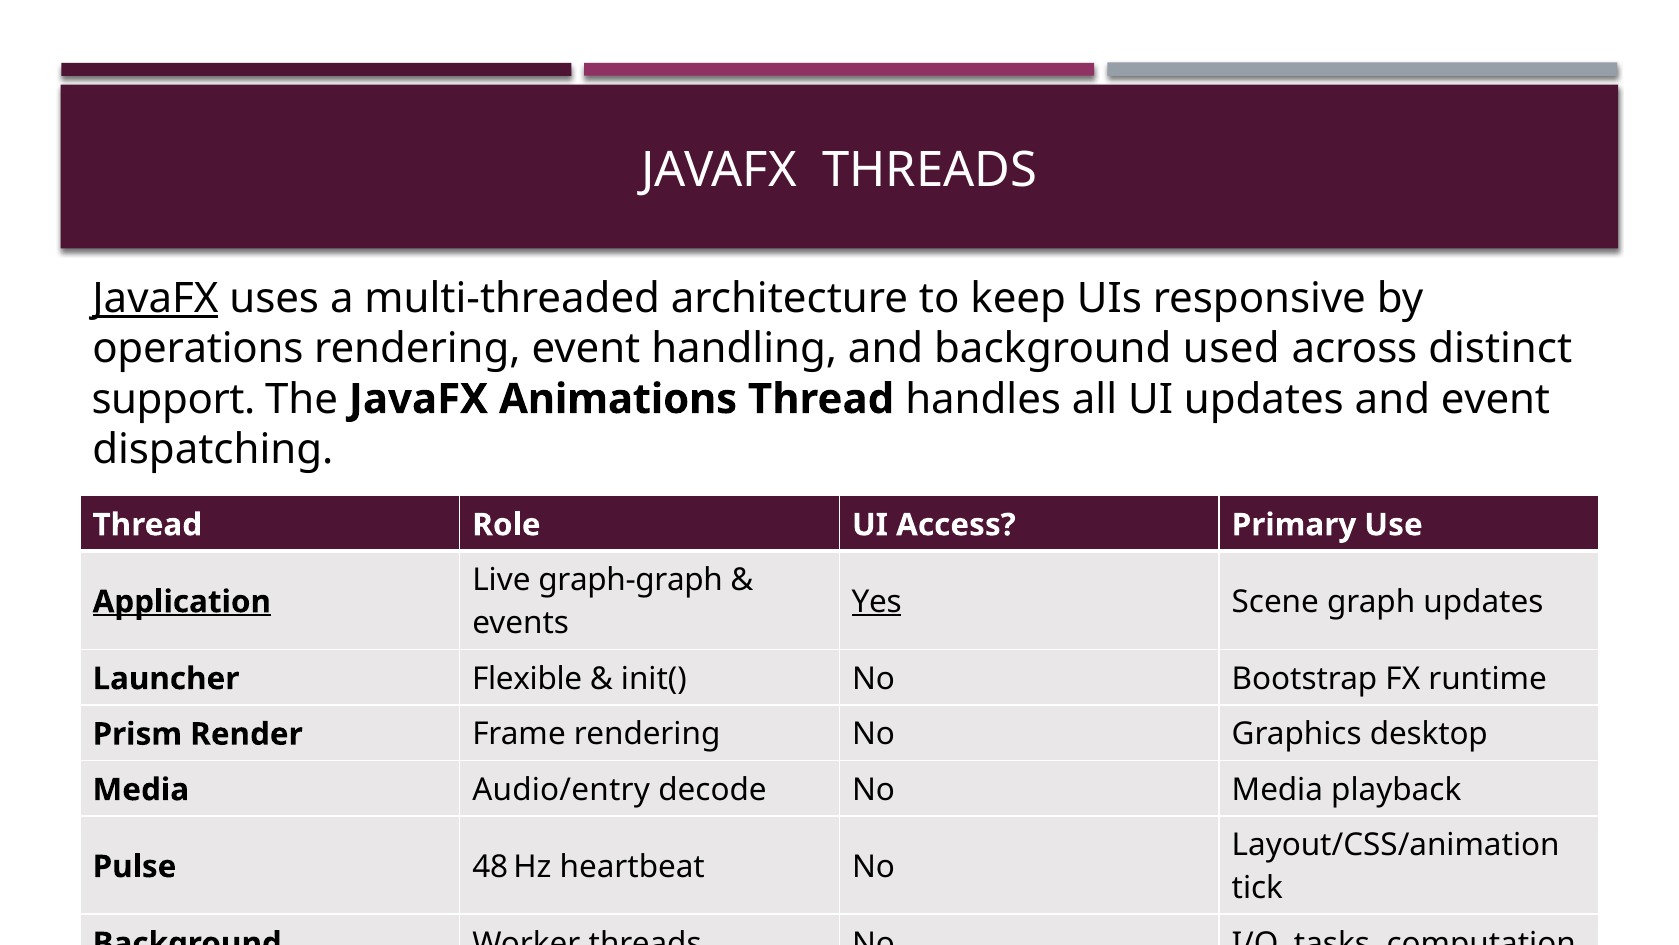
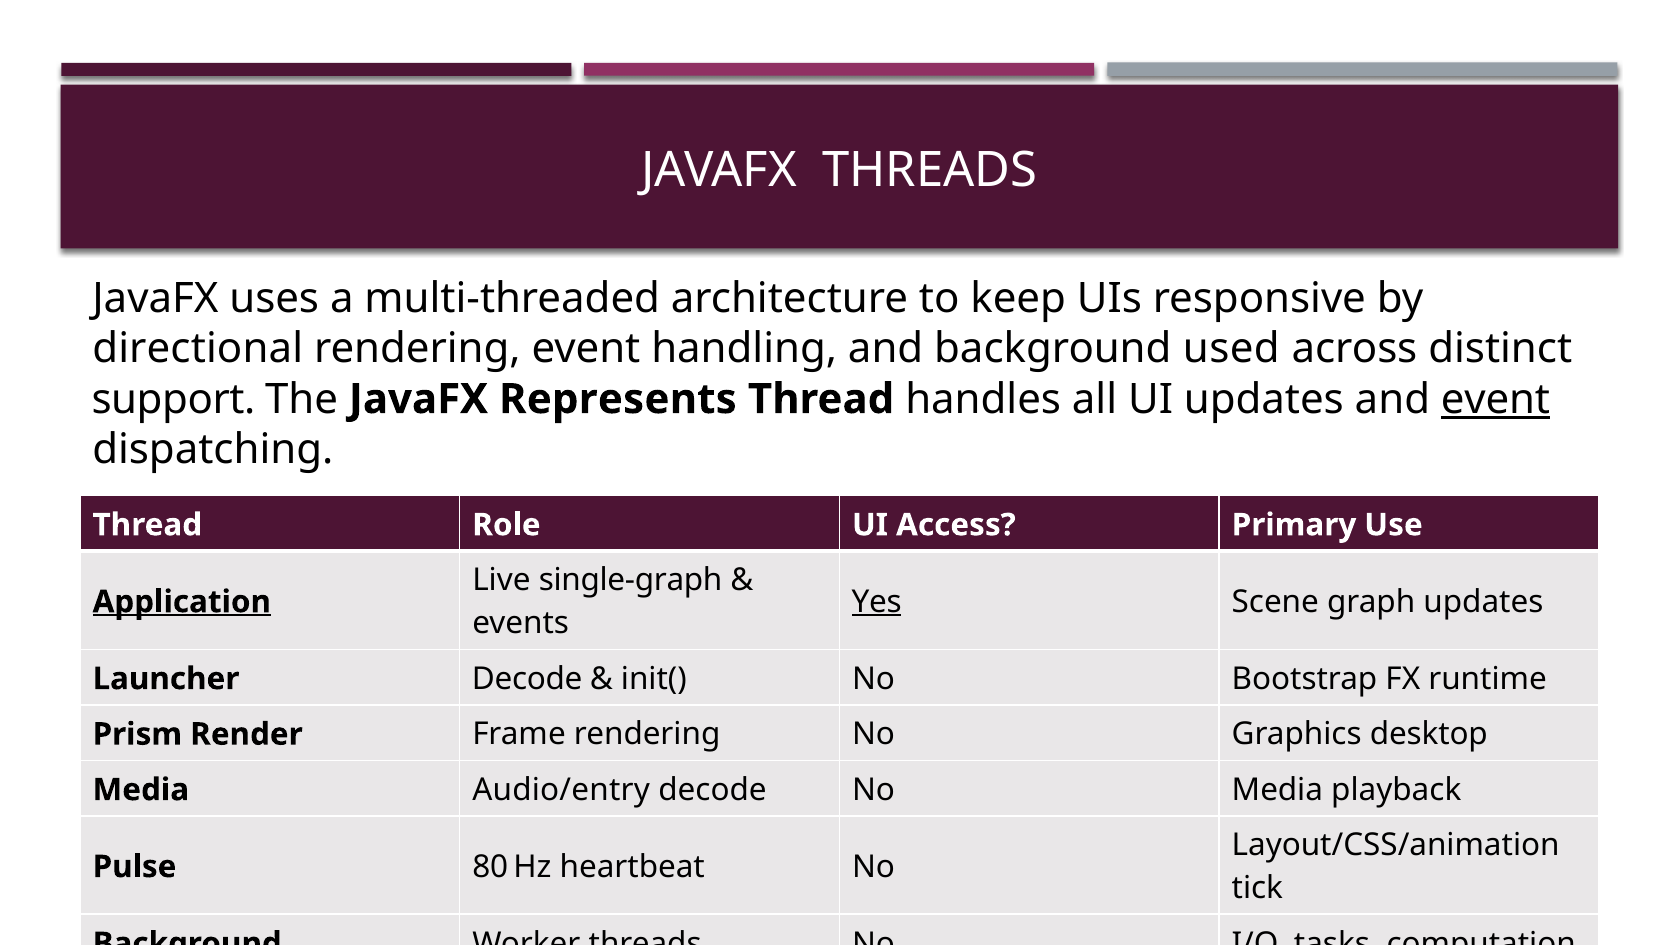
JavaFX underline: present -> none (155, 298)
operations: operations -> directional (198, 349)
Animations: Animations -> Represents (618, 399)
event underline: none -> present (1496, 399)
graph‑graph: graph‑graph -> single‑graph (631, 580)
Launcher Flexible: Flexible -> Decode (527, 678)
48: 48 -> 80 (490, 866)
